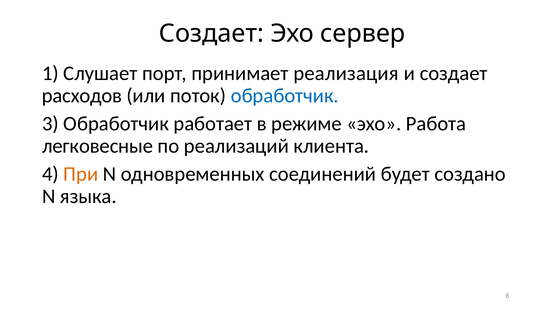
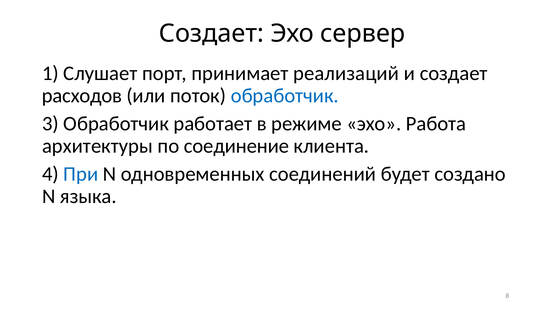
реализация: реализация -> реализаций (346, 73)
легковесные: легковесные -> архитектуры (97, 146)
реализаций: реализаций -> соединение (236, 146)
При colour: orange -> blue (81, 174)
